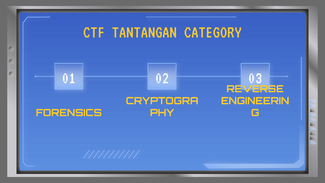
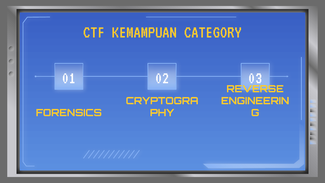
TANTANGAN: TANTANGAN -> KEMAMPUAN (144, 32)
